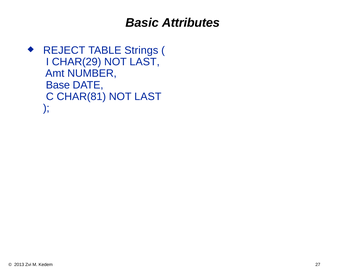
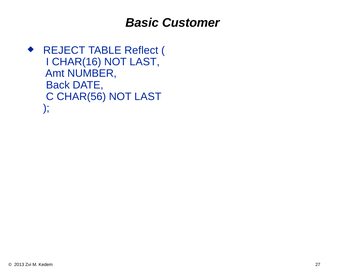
Attributes: Attributes -> Customer (191, 23)
Strings: Strings -> Reflect (141, 50)
CHAR(29: CHAR(29 -> CHAR(16 (77, 62)
Base: Base -> Back (58, 85)
CHAR(81: CHAR(81 -> CHAR(56 (81, 96)
